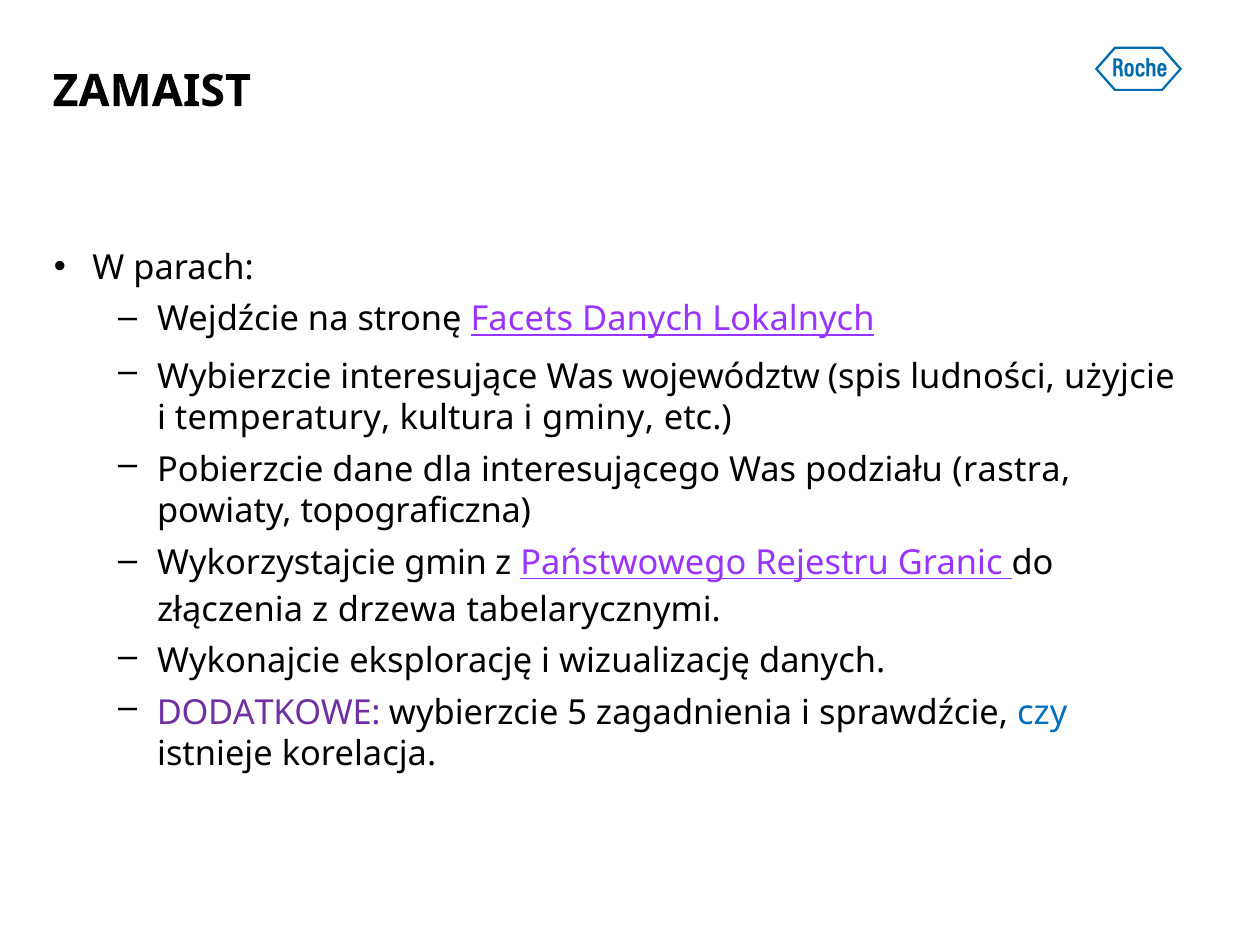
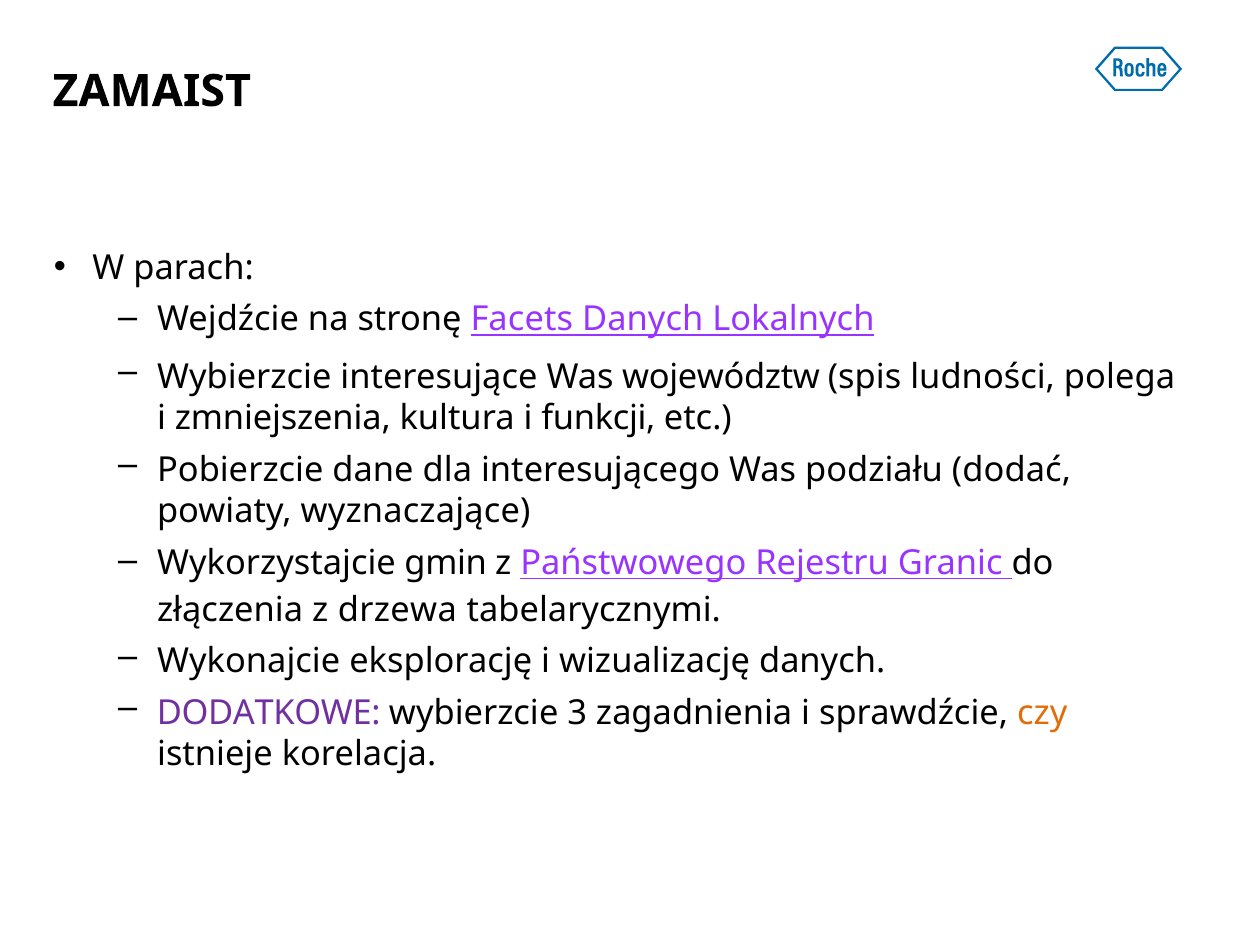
użyjcie: użyjcie -> polega (1120, 377)
temperatury: temperatury -> zmniejszenia (283, 418)
gminy: gminy -> funkcji (598, 418)
rastra: rastra -> dodać (1012, 470)
topograficzna: topograficzna -> wyznaczające (415, 511)
5: 5 -> 3 (577, 713)
czy colour: blue -> orange (1042, 713)
